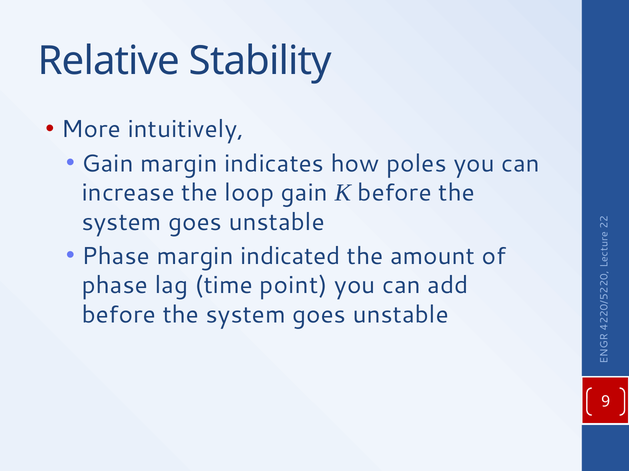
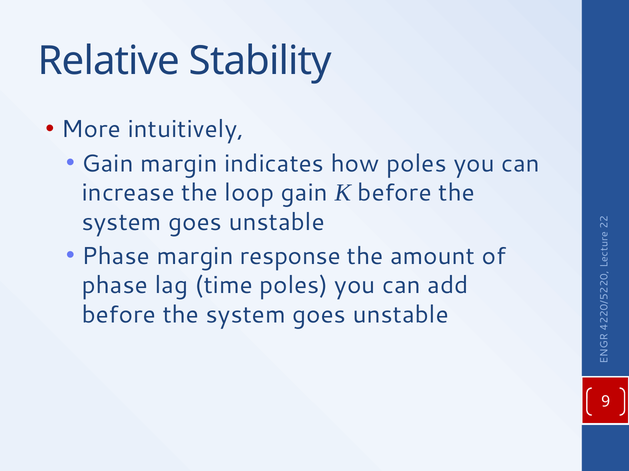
indicated: indicated -> response (290, 257)
time point: point -> poles (294, 286)
